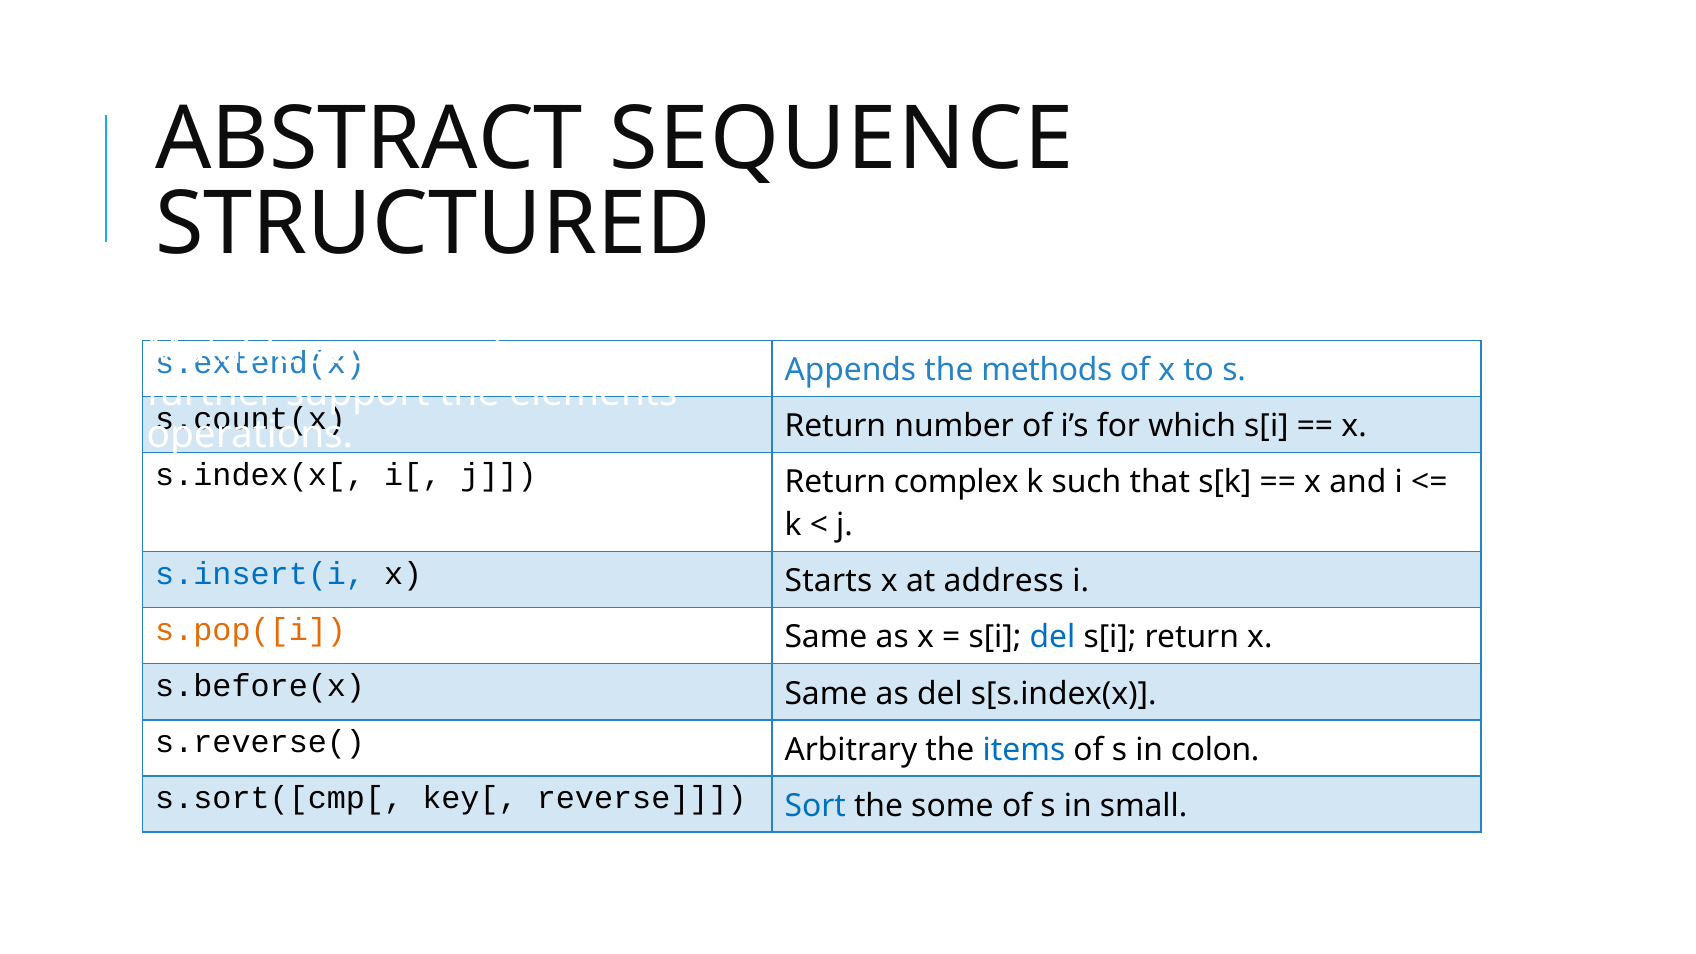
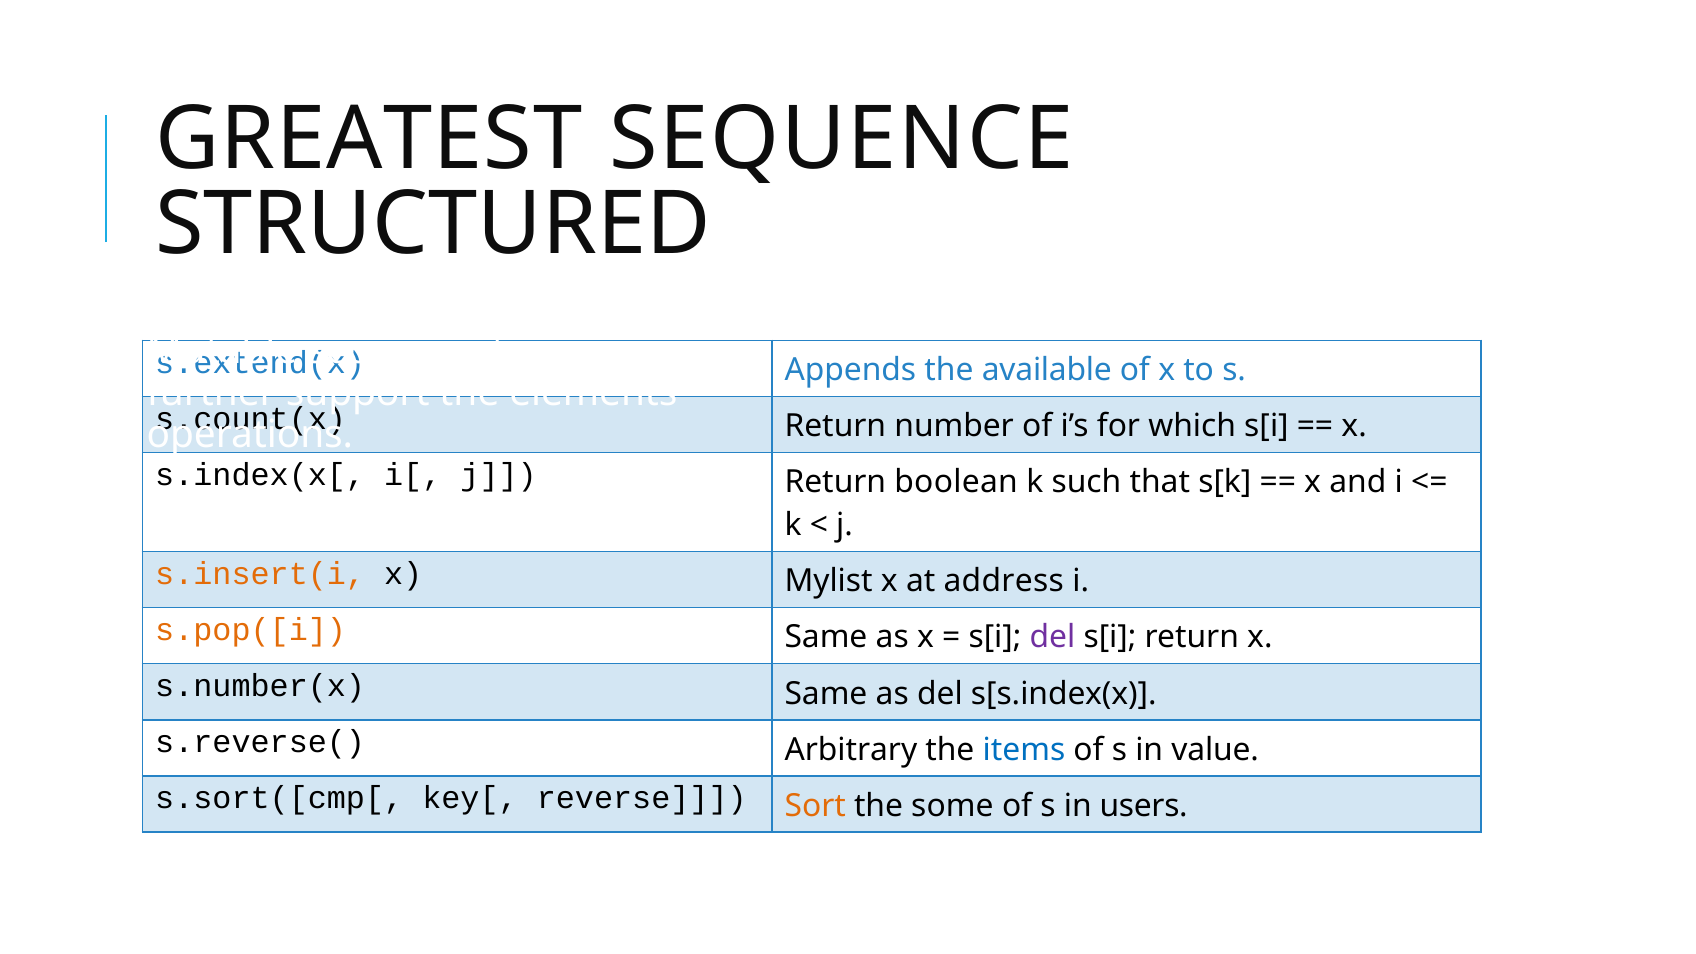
ABSTRACT: ABSTRACT -> GREATEST (369, 140)
methods: methods -> available (1047, 370)
complex: complex -> boolean (956, 482)
s.insert(i colour: blue -> orange (260, 574)
Starts: Starts -> Mylist (829, 581)
del colour: blue -> purple (1052, 637)
s.before(x: s.before(x -> s.number(x (260, 686)
colon: colon -> value (1215, 750)
Sort colour: blue -> orange (815, 806)
small: small -> users (1144, 806)
